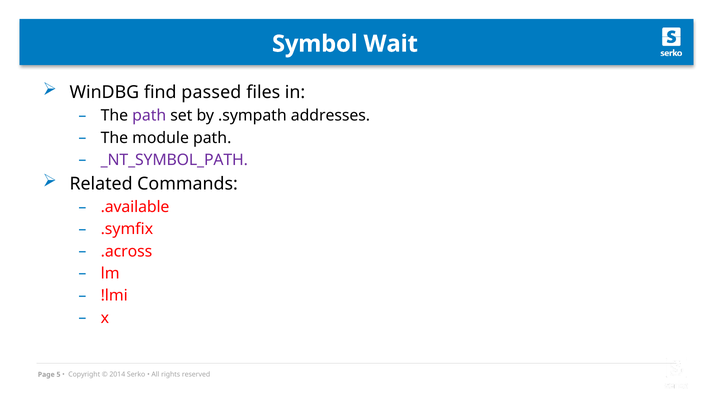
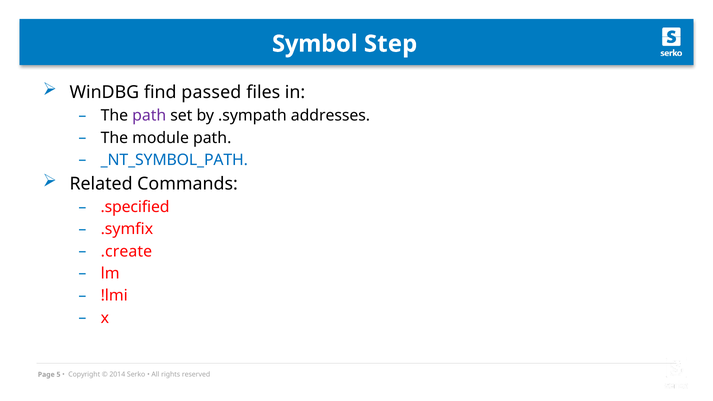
Wait: Wait -> Step (391, 44)
_NT_SYMBOL_PATH colour: purple -> blue (174, 160)
.available: .available -> .specified (135, 207)
.across: .across -> .create (126, 251)
